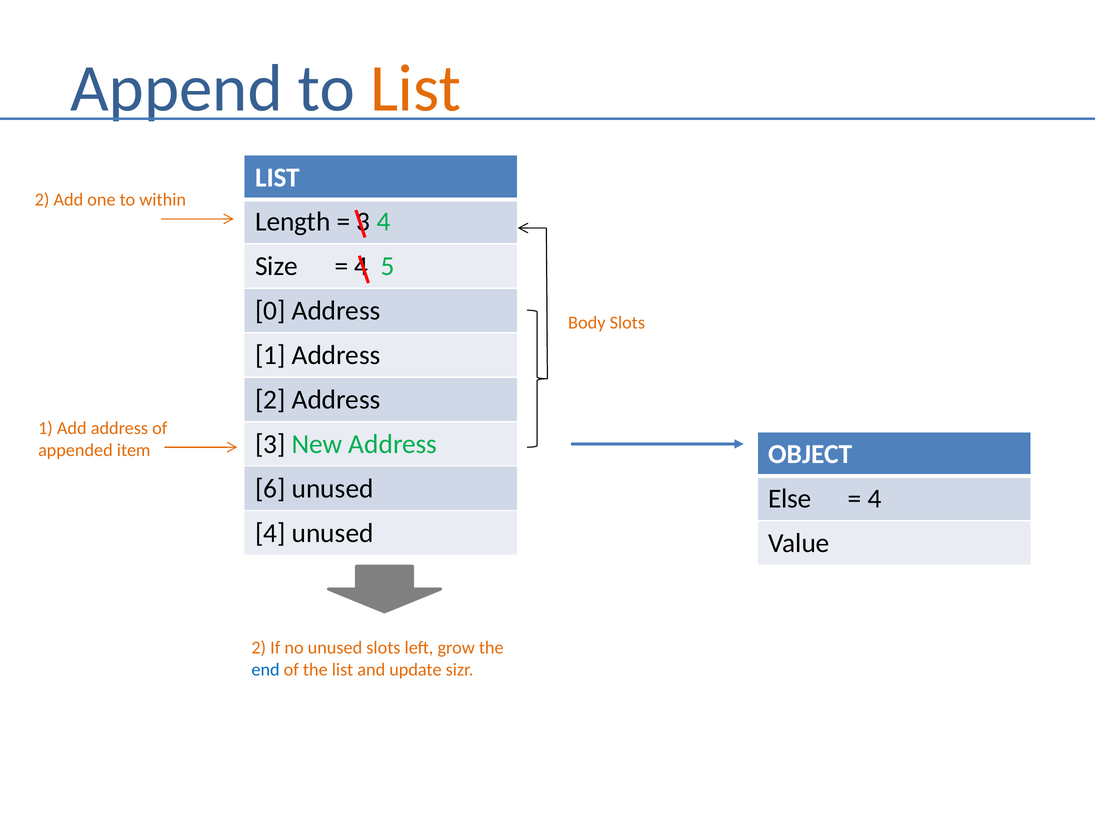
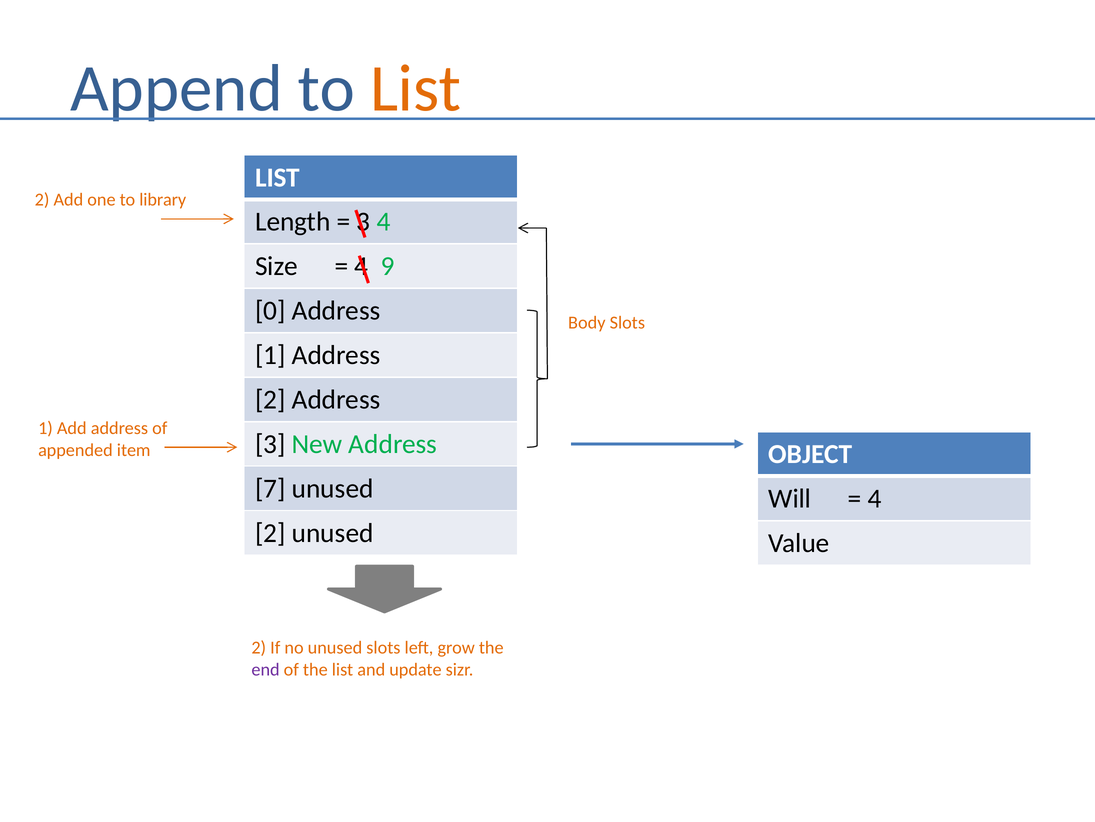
within: within -> library (163, 200)
5: 5 -> 9 (388, 266)
6: 6 -> 7 (270, 488)
Else: Else -> Will (790, 498)
4: 4 -> 2 (270, 533)
end colour: blue -> purple (266, 669)
